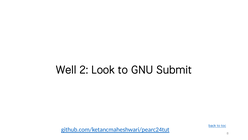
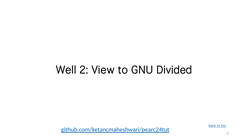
Look: Look -> View (103, 70)
Submit: Submit -> Divided (174, 70)
